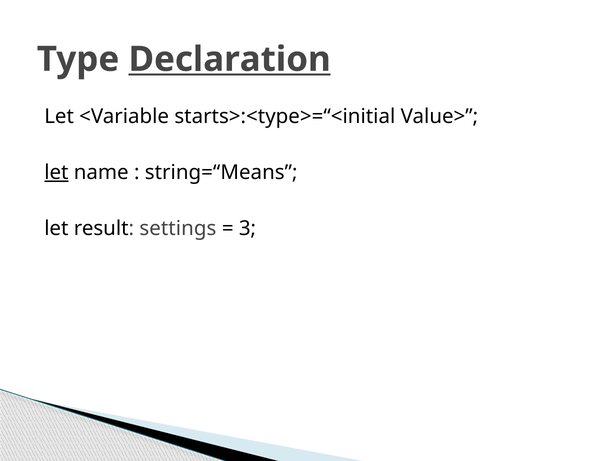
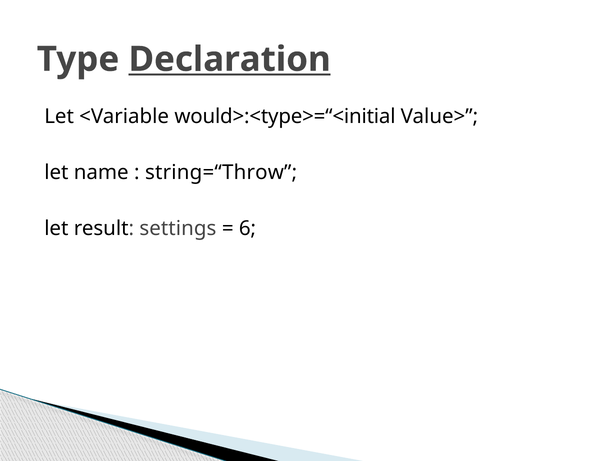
starts>:<type>=“<initial: starts>:<type>=“<initial -> would>:<type>=“<initial (285, 116)
let underline: present -> none (56, 172)
string=“Means: string=“Means -> string=“Throw (221, 172)
3: 3 -> 6 (248, 228)
